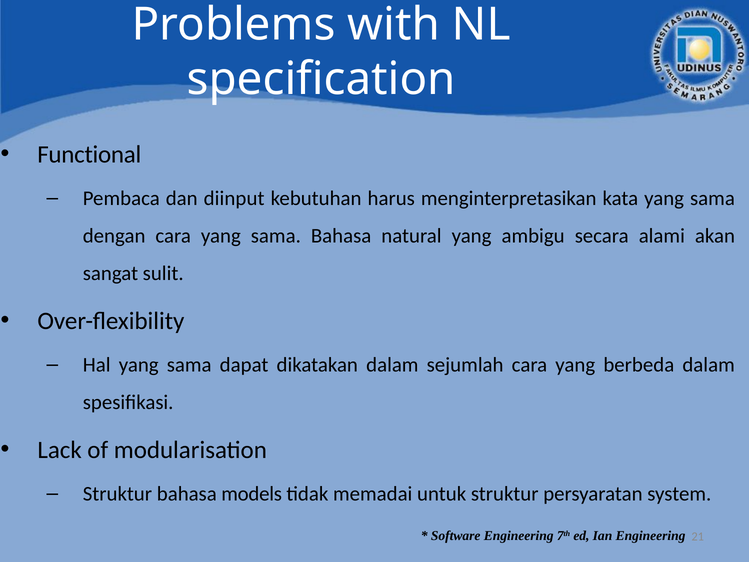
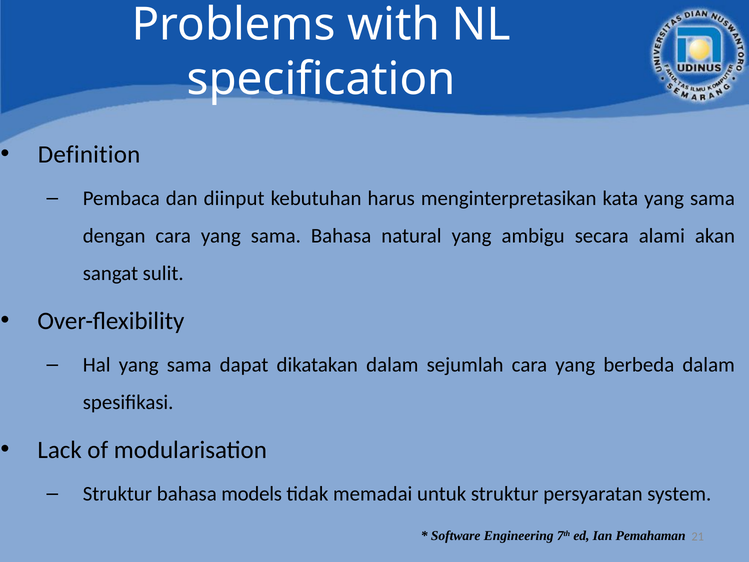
Functional: Functional -> Definition (89, 154)
Ian Engineering: Engineering -> Pemahaman (651, 536)
